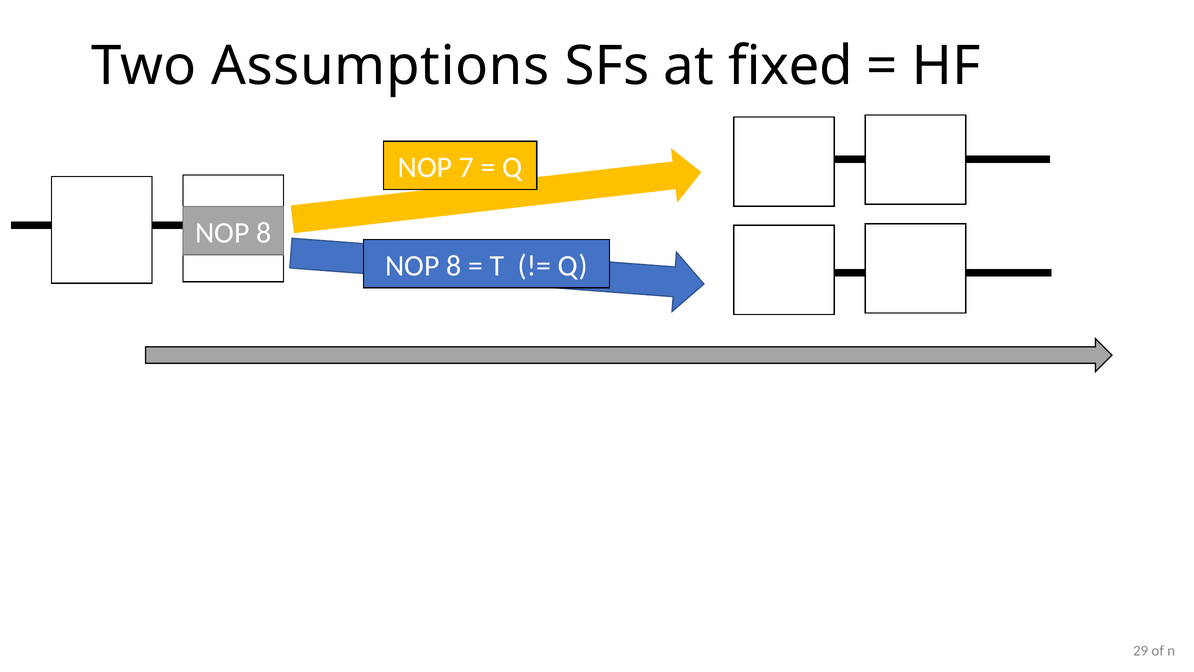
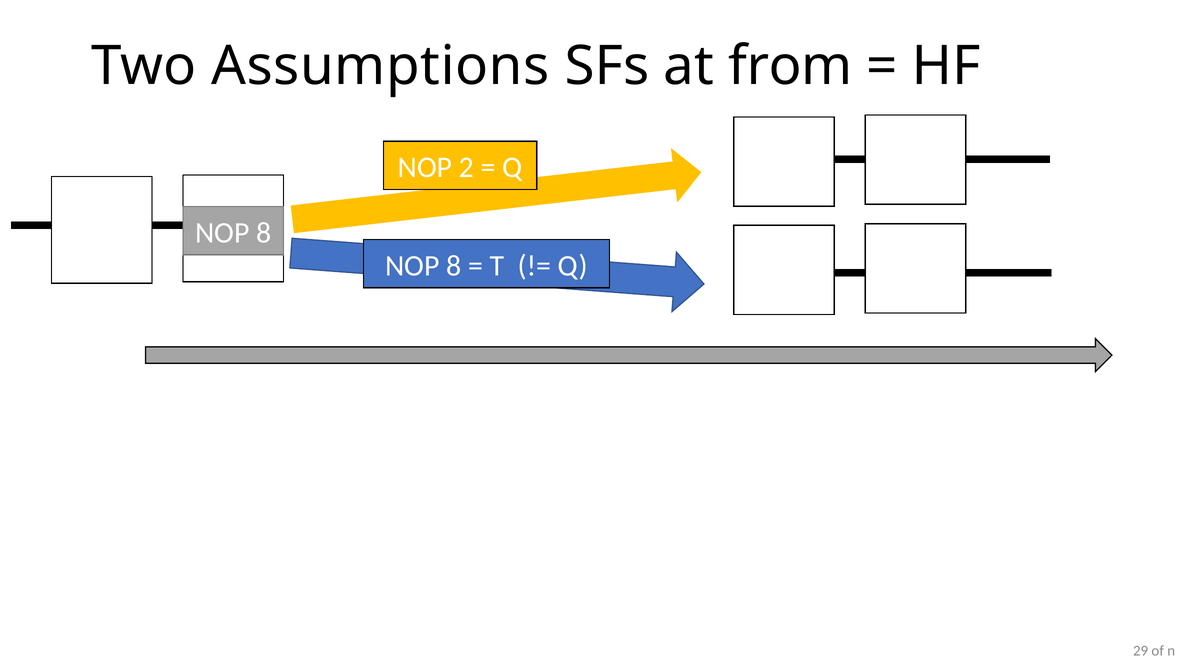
fixed: fixed -> from (790, 66)
7: 7 -> 2 (466, 167)
